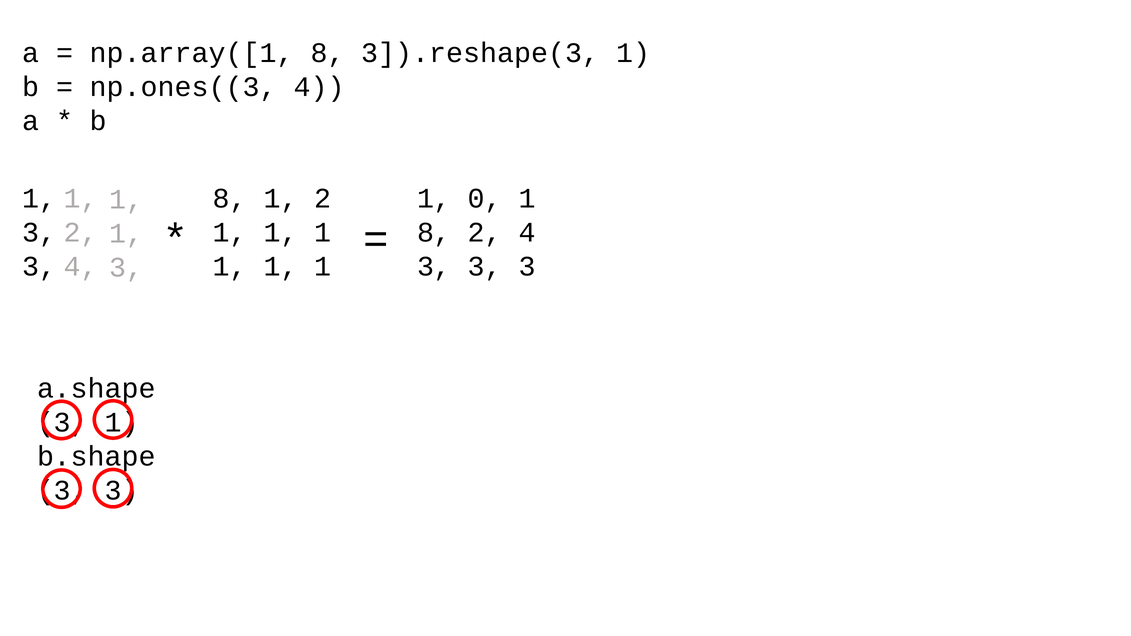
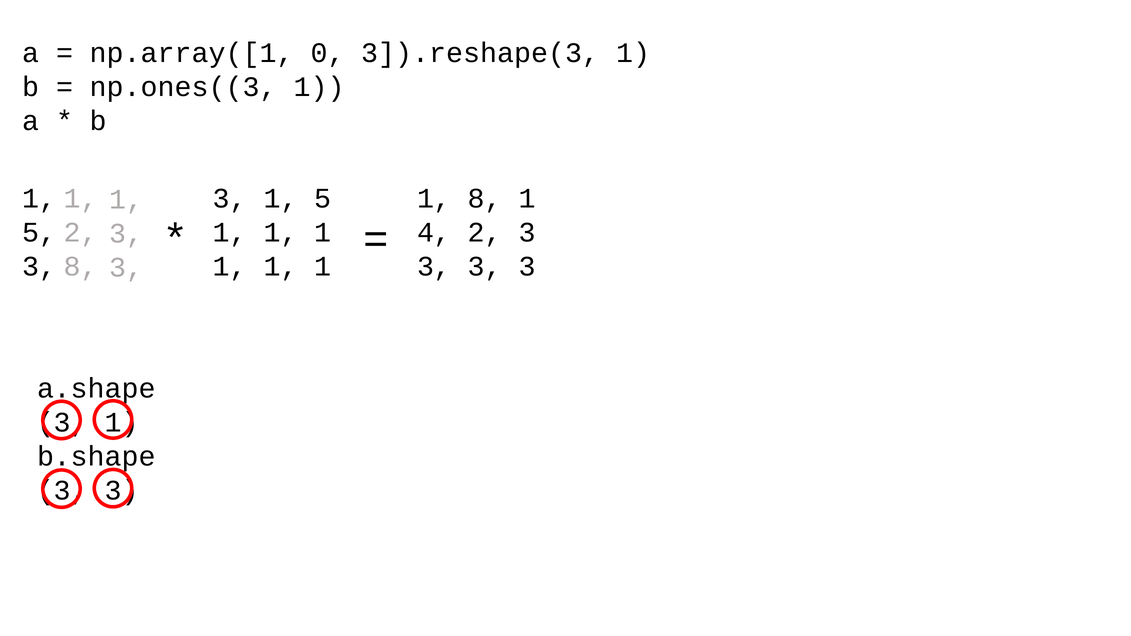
np.array([1 8: 8 -> 0 (328, 53)
np.ones((3 4: 4 -> 1 (319, 87)
8: 8 -> 3 (230, 199)
2: 2 -> 5 (323, 199)
1 0: 0 -> 8 (485, 199)
3: 3 -> 5 (39, 233)
8: 8 -> 4 (434, 233)
4: 4 -> 3 (527, 233)
1: 1 -> 3 (126, 234)
4: 4 -> 8 (81, 267)
